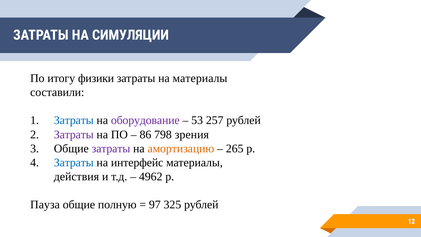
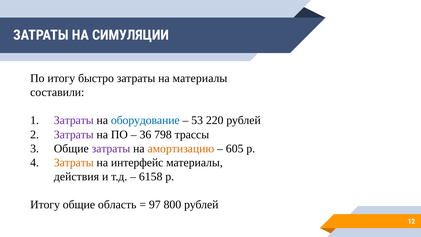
физики: физики -> быстро (96, 78)
Затраты colour: blue -> purple (74, 120)
оборудование colour: purple -> blue (145, 120)
257: 257 -> 220 (215, 120)
86: 86 -> 36 (145, 134)
зрения: зрения -> трассы (192, 134)
265: 265 -> 605 (235, 148)
Затраты colour: blue -> orange (74, 162)
4962: 4962 -> 6158 (151, 176)
Пауза: Пауза -> Итогу (45, 205)
полную: полную -> область (117, 205)
325: 325 -> 800 (172, 205)
